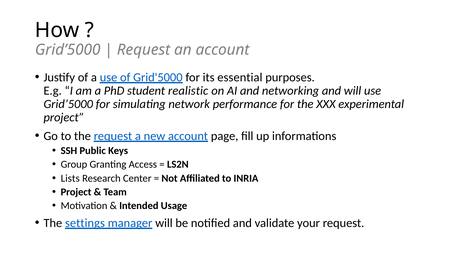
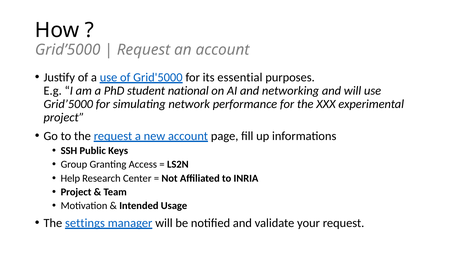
realistic: realistic -> national (188, 91)
Lists: Lists -> Help (70, 178)
